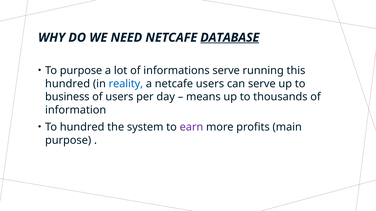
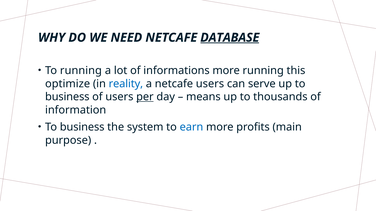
To purpose: purpose -> running (81, 71)
informations serve: serve -> more (226, 71)
hundred: hundred -> optimize (68, 84)
per underline: none -> present (145, 97)
hundred: hundred -> business (82, 127)
earn colour: purple -> blue (191, 127)
